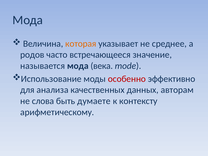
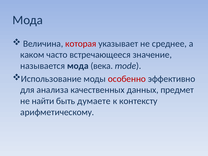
которая colour: orange -> red (81, 44)
родов: родов -> каком (32, 55)
авторам: авторам -> предмет (177, 90)
слова: слова -> найти (43, 101)
